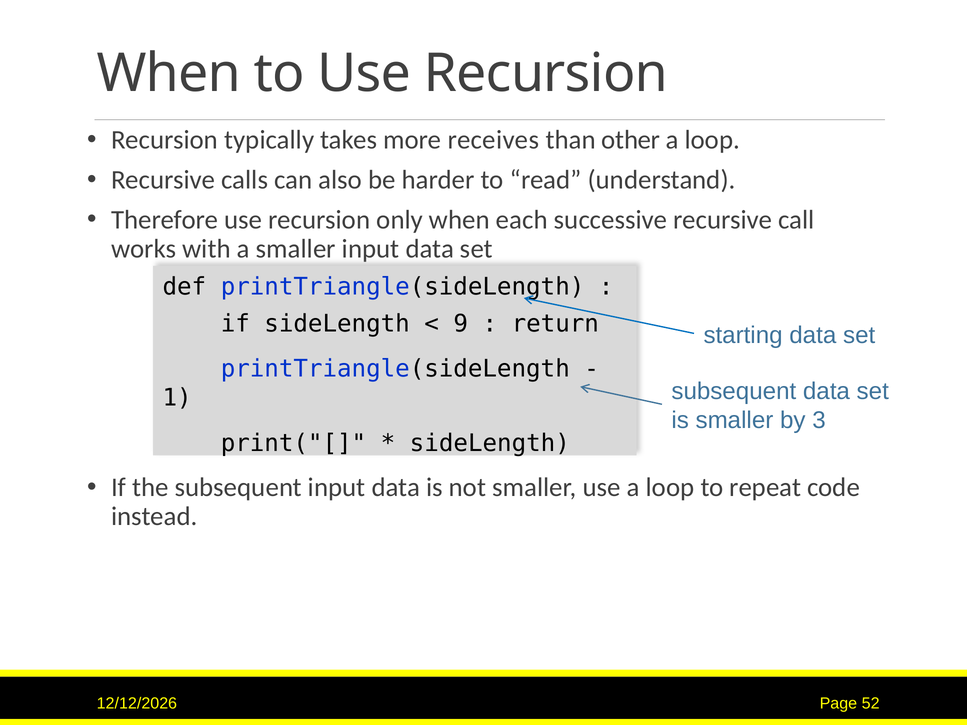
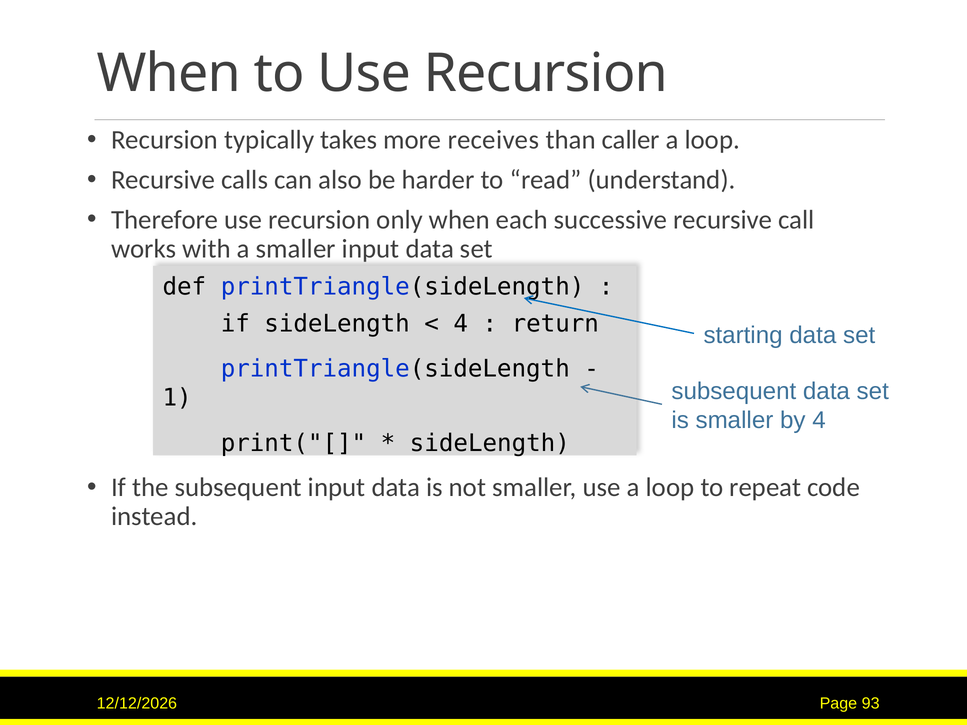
other: other -> caller (631, 140)
9: 9 -> 4 (461, 324)
by 3: 3 -> 4 (819, 421)
52: 52 -> 93 (871, 704)
